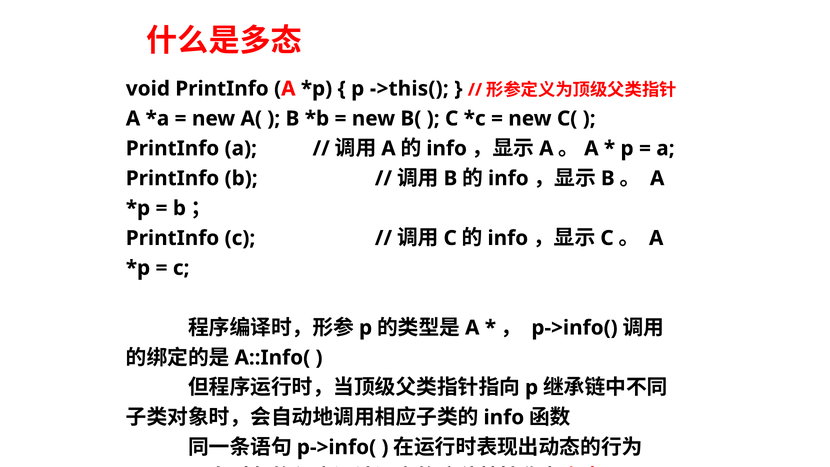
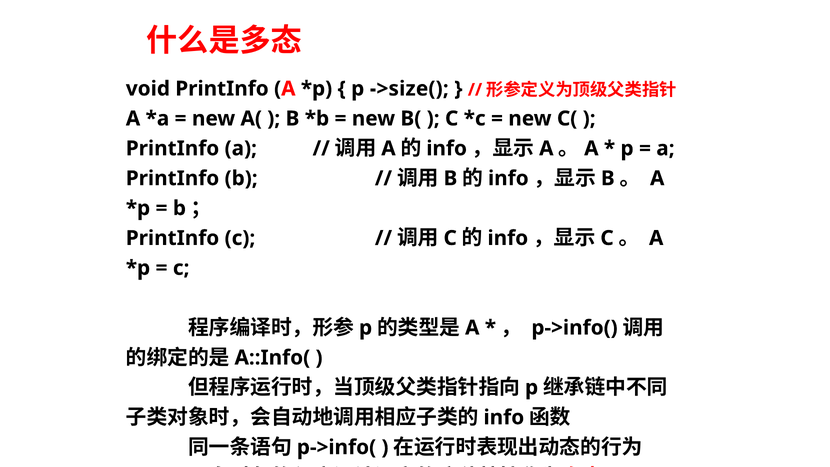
->this(: ->this( -> ->size( (409, 89)
